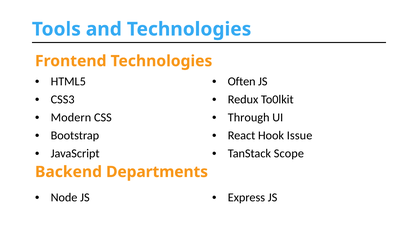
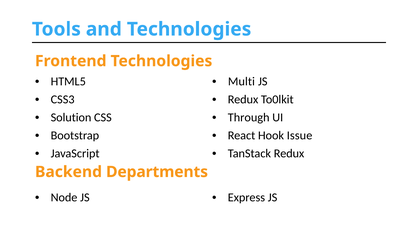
Often: Often -> Multi (241, 81)
Modern: Modern -> Solution (71, 118)
TanStack Scope: Scope -> Redux (289, 154)
